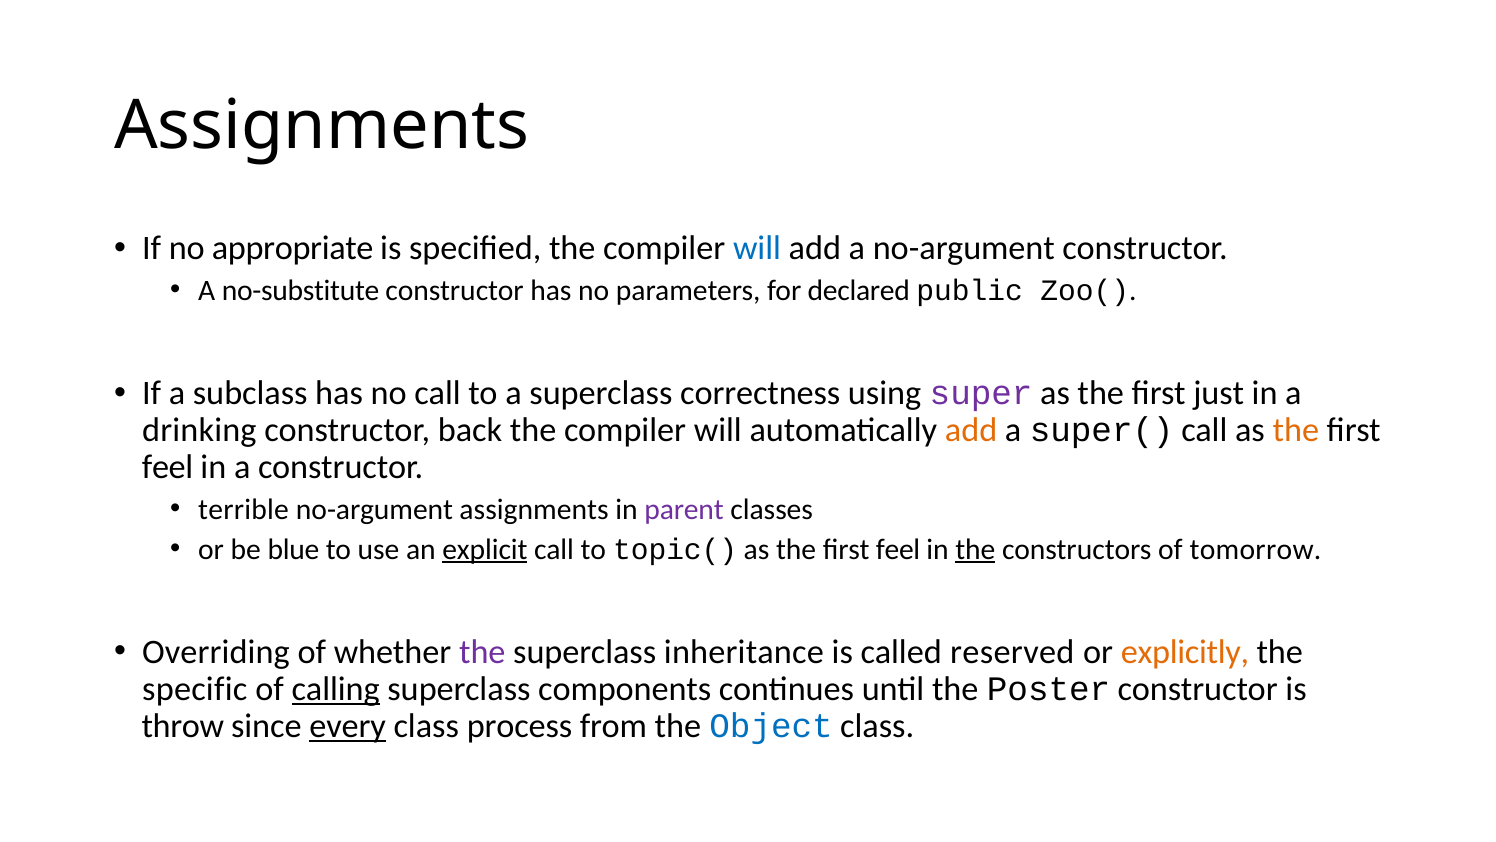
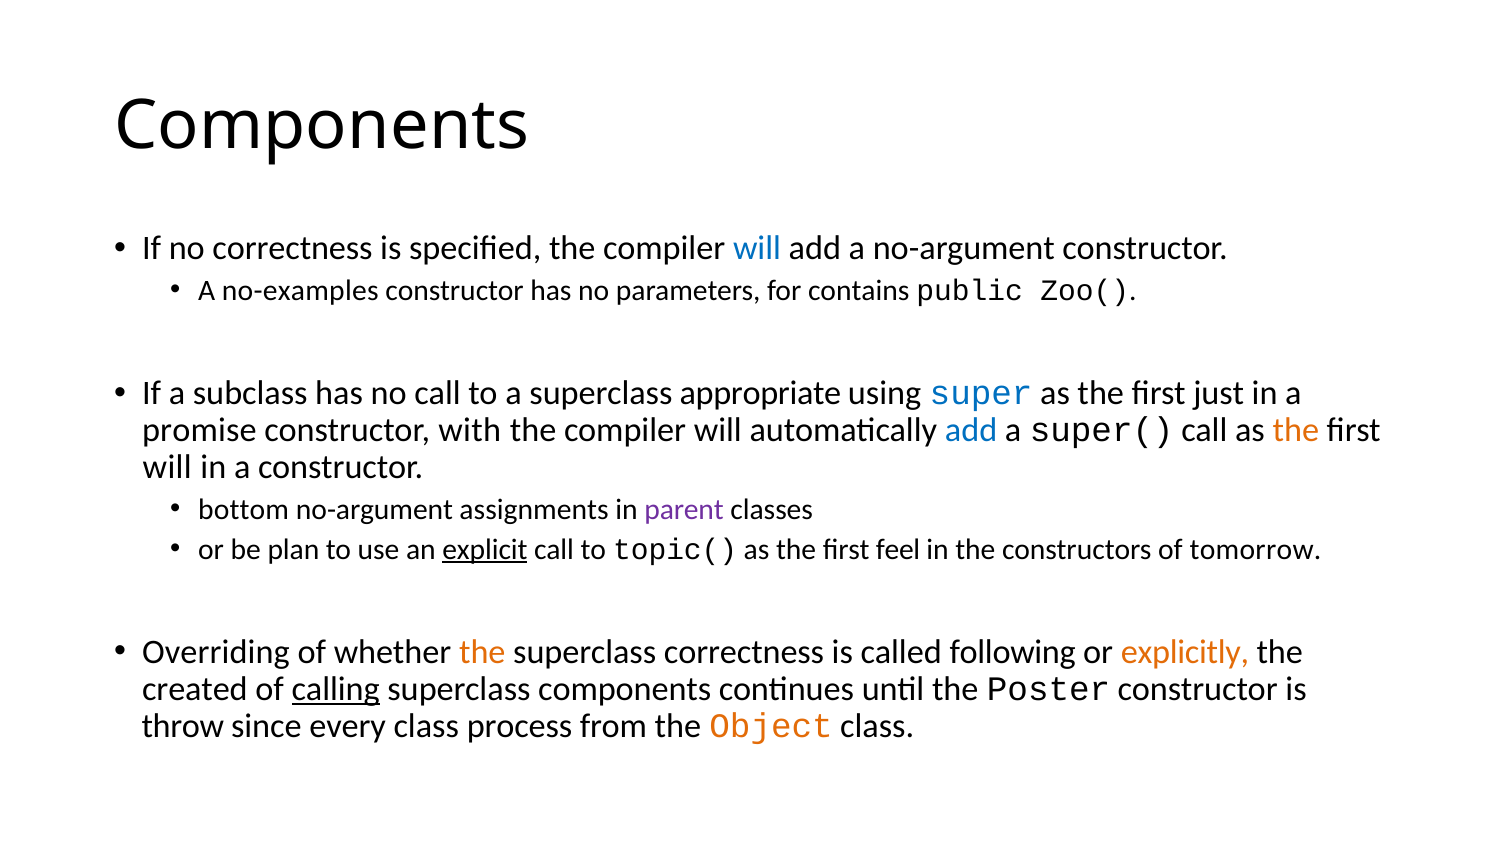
Assignments: Assignments -> Components (322, 126)
no appropriate: appropriate -> correctness (293, 248)
no-substitute: no-substitute -> no-examples (300, 290)
declared: declared -> contains (859, 290)
correctness: correctness -> appropriate (760, 393)
super colour: purple -> blue (981, 393)
drinking: drinking -> promise (199, 430)
back: back -> with (470, 430)
add colour: orange -> blue (971, 430)
feel: feel -> will (167, 467)
terrible: terrible -> bottom (244, 509)
blue: blue -> plan (293, 549)
the underline: present -> none (975, 549)
the colour: purple -> orange (482, 652)
superclass inheritance: inheritance -> correctness (744, 652)
reserved: reserved -> following (1013, 652)
specific: specific -> created (195, 689)
every underline: present -> none (348, 726)
Object colour: blue -> orange (771, 726)
